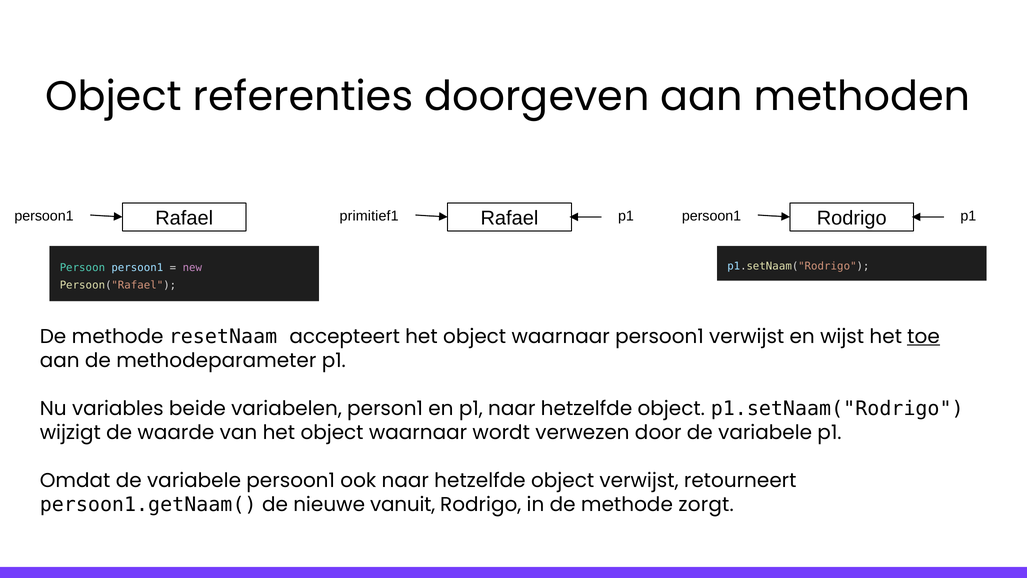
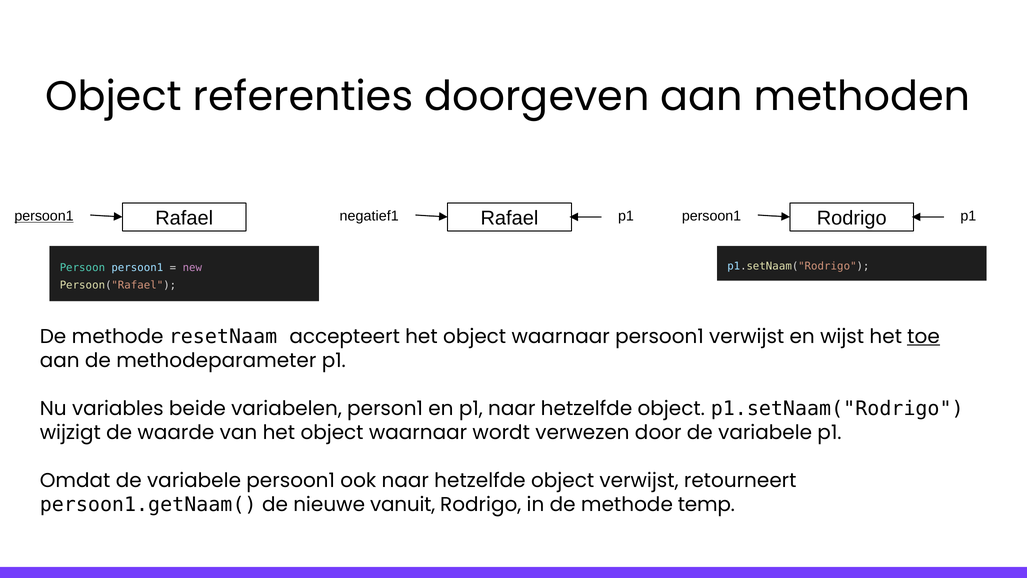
persoon1 underline: none -> present (44, 216)
primitief1: primitief1 -> negatief1 (369, 216)
zorgt: zorgt -> temp (706, 504)
